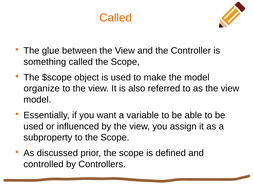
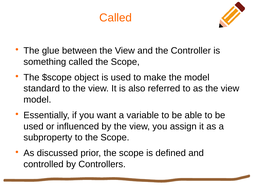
organize: organize -> standard (42, 88)
